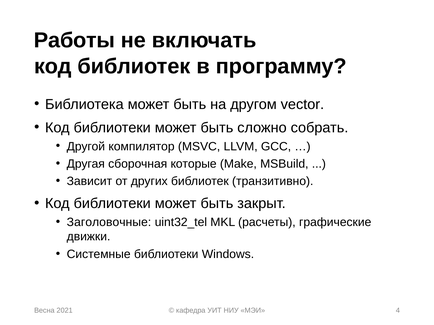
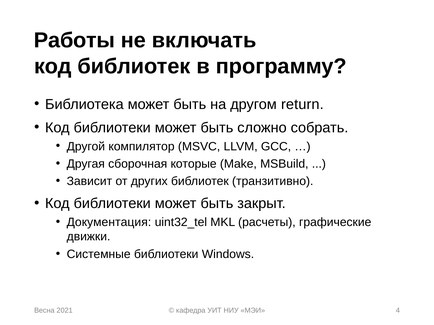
vector: vector -> return (302, 104)
Заголовочные: Заголовочные -> Документация (109, 222)
